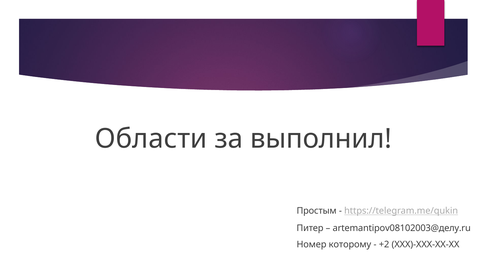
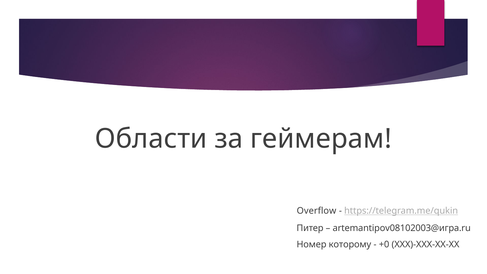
выполнил: выполнил -> геймерам (321, 139)
Простым: Простым -> Overflow (317, 211)
artemantipov08102003@делу.ru: artemantipov08102003@делу.ru -> artemantipov08102003@игра.ru (402, 228)
+2: +2 -> +0 (384, 244)
